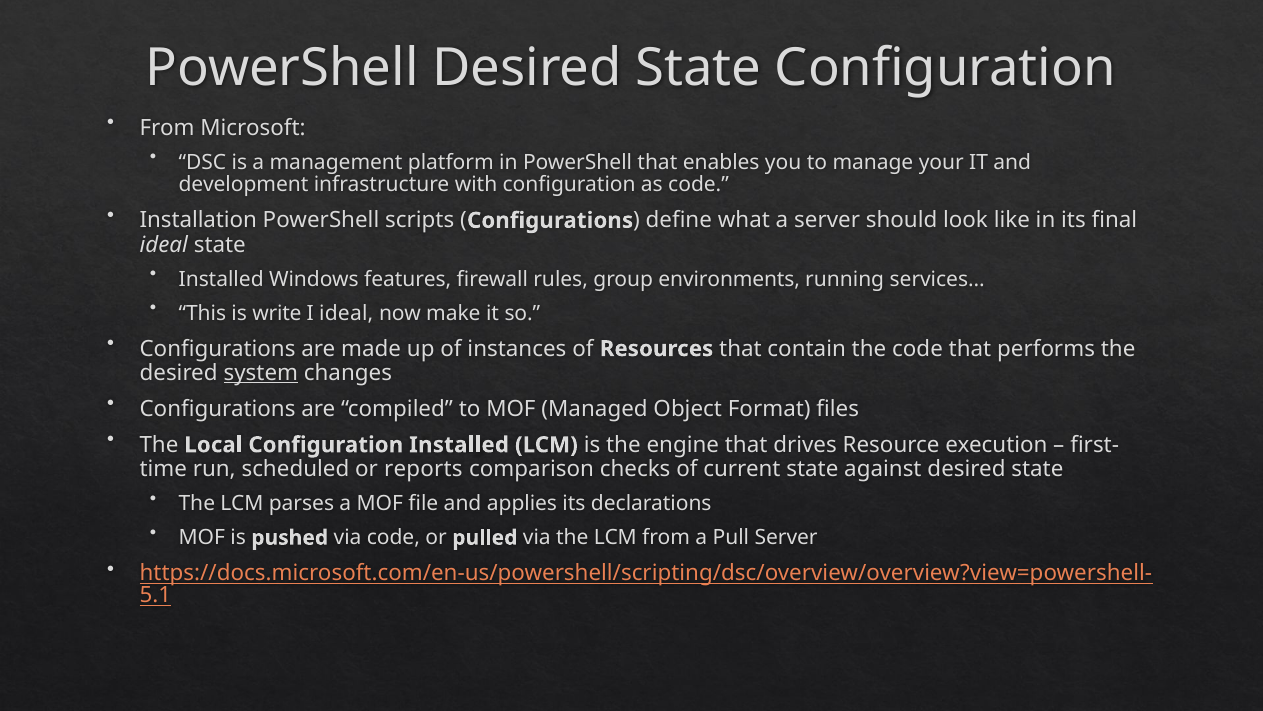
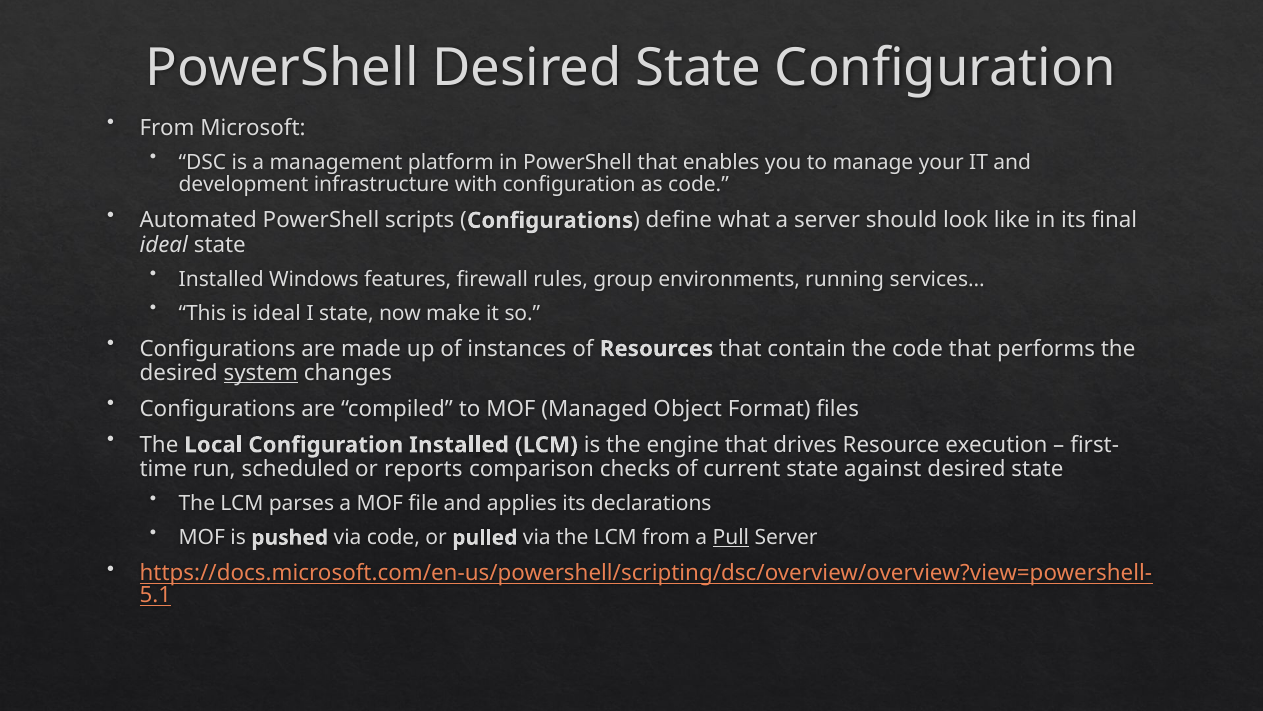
Installation: Installation -> Automated (198, 220)
is write: write -> ideal (277, 313)
I ideal: ideal -> state (346, 313)
Pull underline: none -> present (731, 537)
